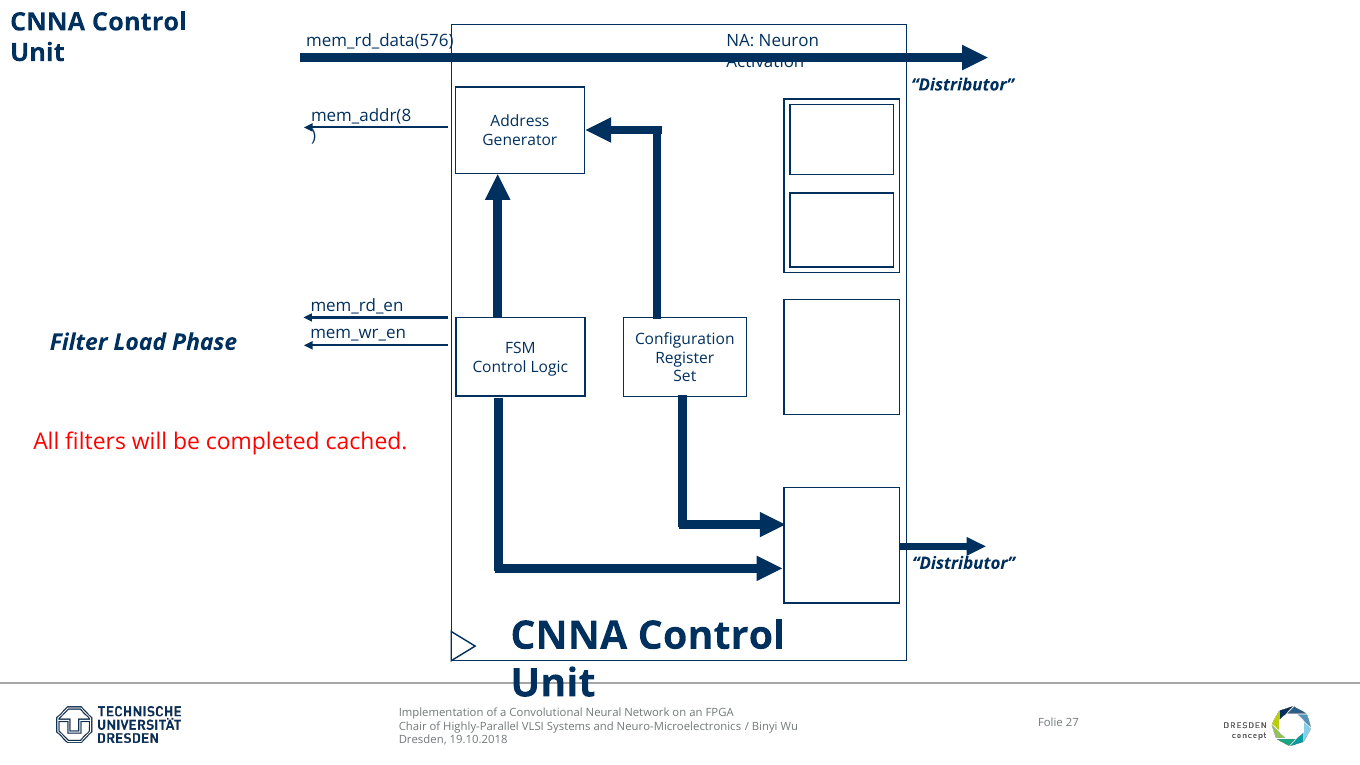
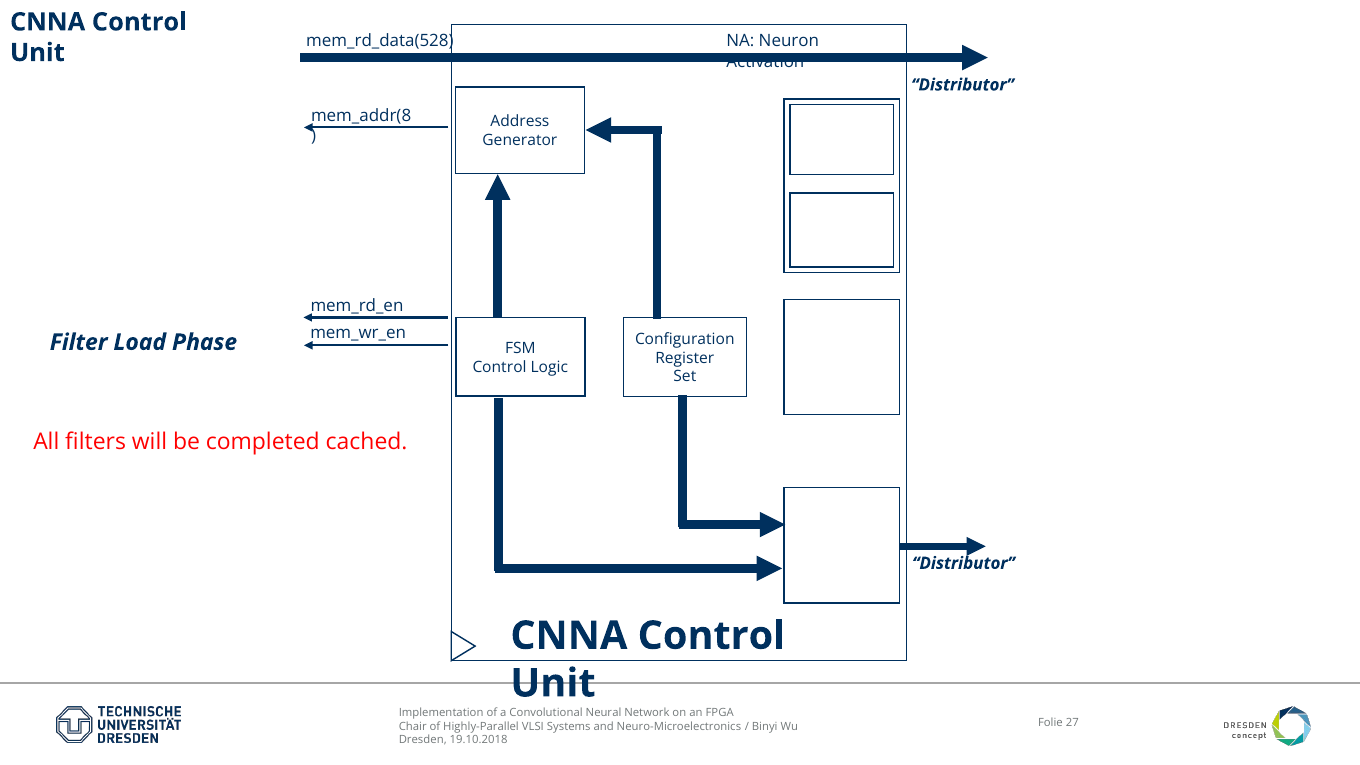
mem_rd_data(576: mem_rd_data(576 -> mem_rd_data(528 (380, 41)
